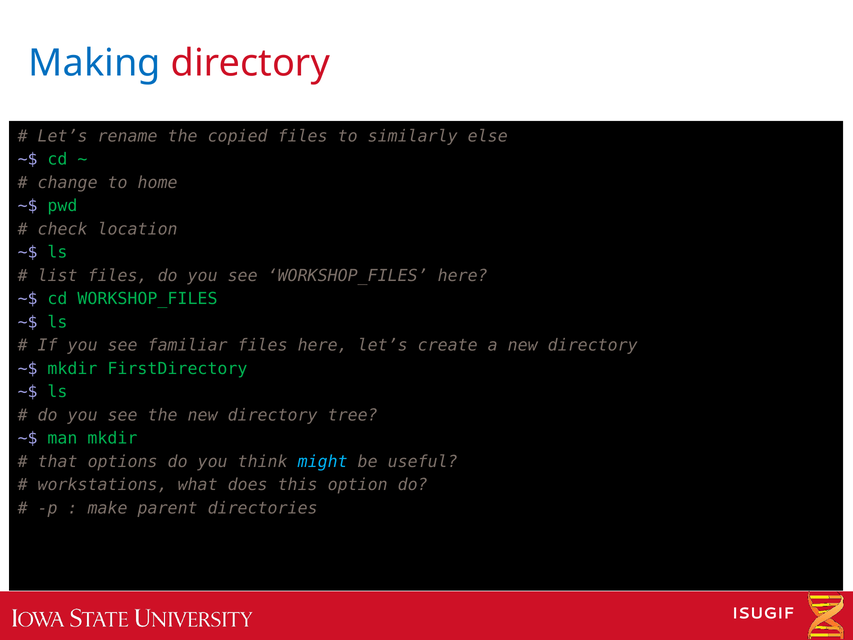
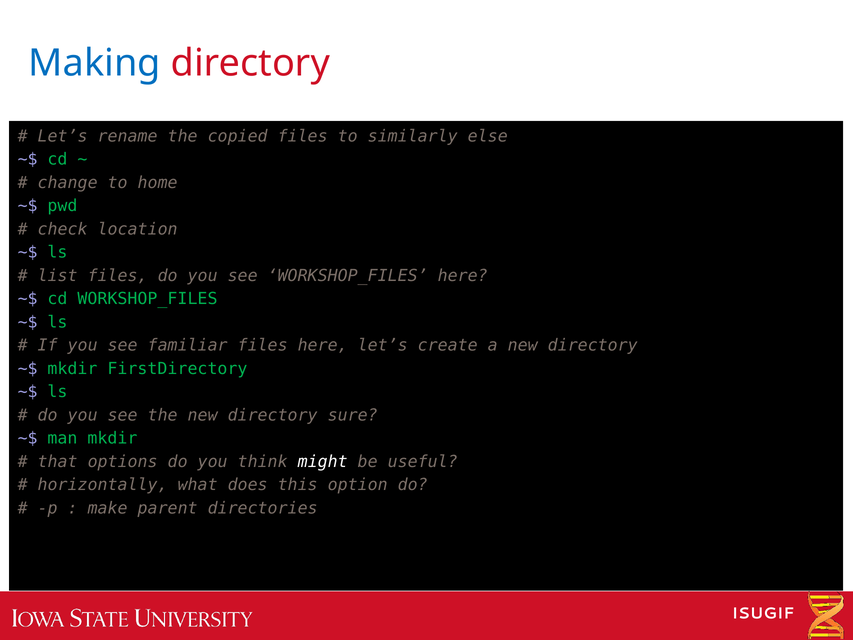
tree: tree -> sure (353, 415)
might colour: light blue -> white (323, 462)
workstations: workstations -> horizontally (103, 485)
